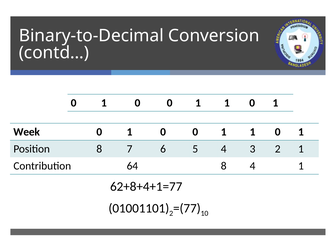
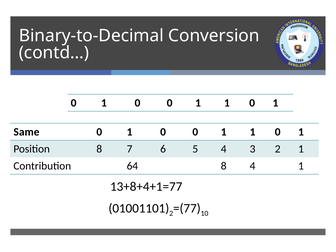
Week: Week -> Same (26, 132)
62+8+4+1=77: 62+8+4+1=77 -> 13+8+4+1=77 (146, 187)
